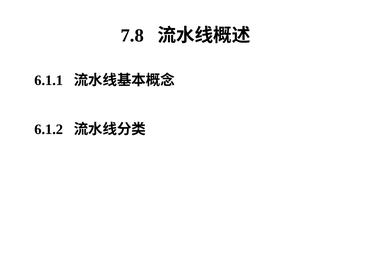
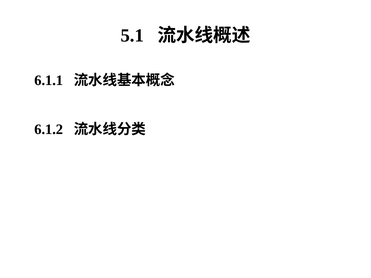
7.8: 7.8 -> 5.1 (132, 36)
